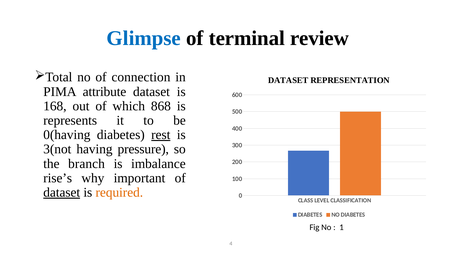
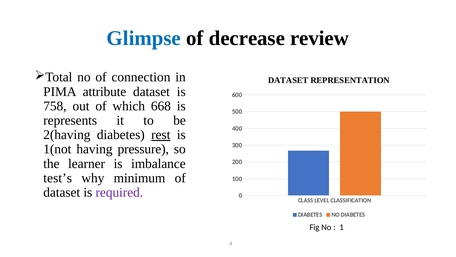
terminal: terminal -> decrease (247, 38)
168: 168 -> 758 (55, 106)
868: 868 -> 668 (161, 106)
0(having: 0(having -> 2(having (67, 135)
3(not: 3(not -> 1(not (57, 149)
branch: branch -> learner (87, 163)
rise’s: rise’s -> test’s (58, 178)
important: important -> minimum (140, 178)
dataset underline: present -> none (62, 192)
required colour: orange -> purple (119, 192)
